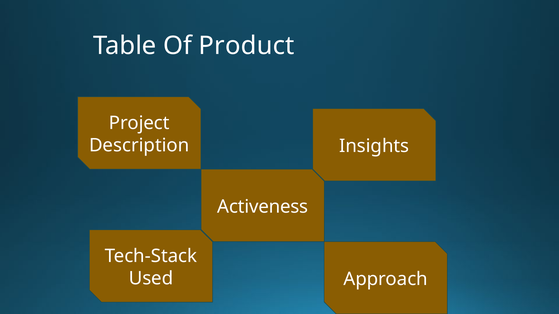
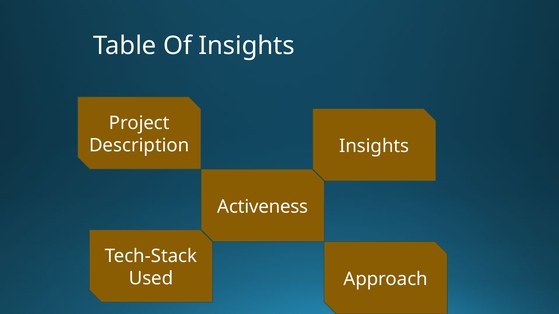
Of Product: Product -> Insights (247, 46)
